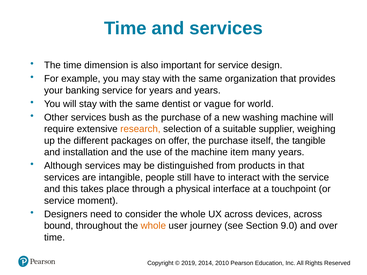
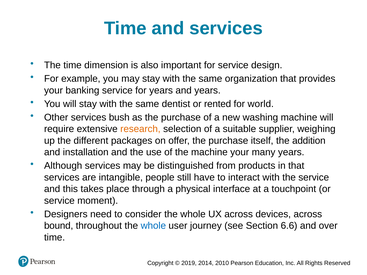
vague: vague -> rented (218, 104)
tangible: tangible -> addition (309, 141)
machine item: item -> your (240, 152)
whole colour: orange -> blue (153, 226)
9.0: 9.0 -> 6.6 (289, 226)
